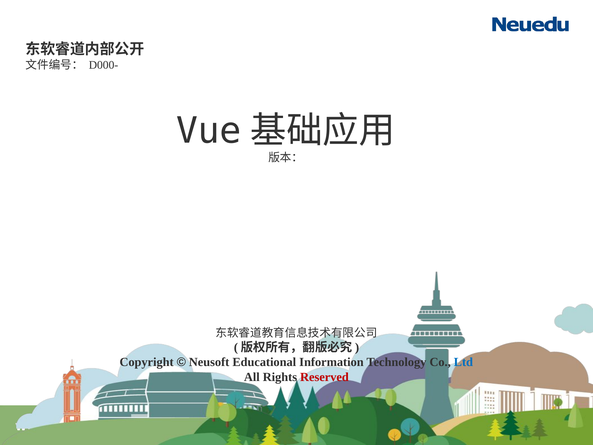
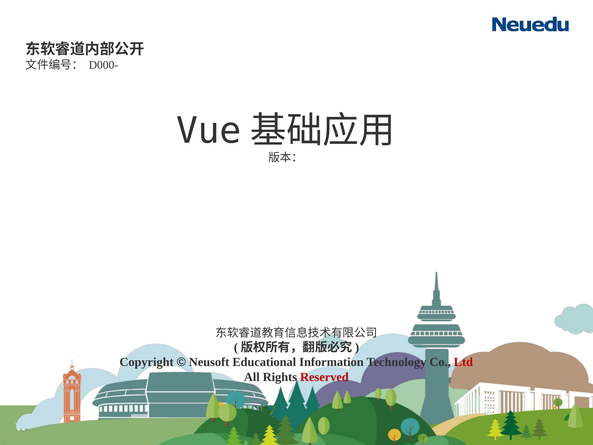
Ltd colour: blue -> red (463, 362)
